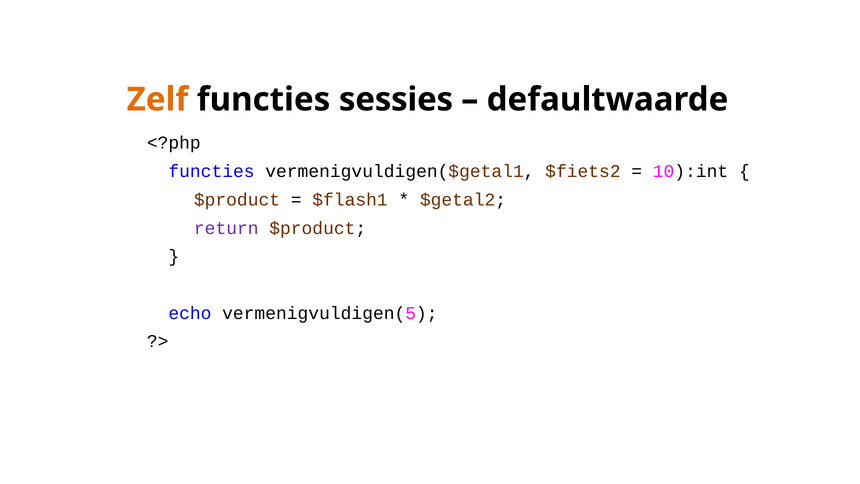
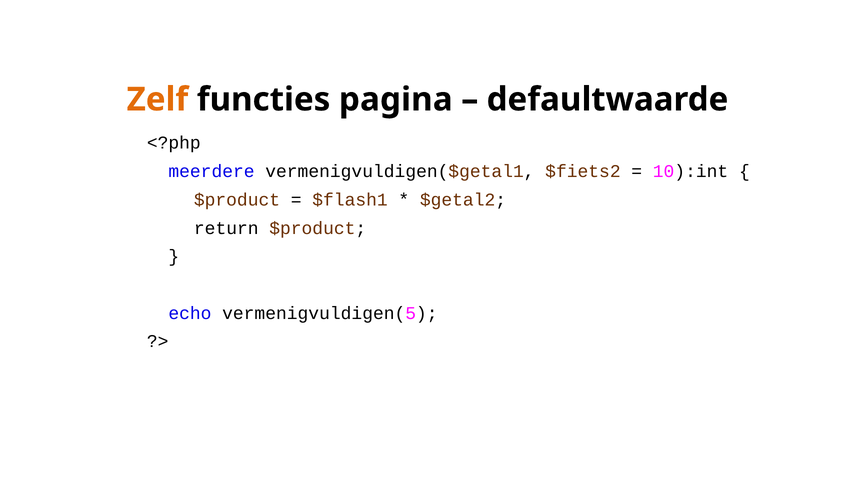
sessies: sessies -> pagina (396, 99)
functies: functies -> meerdere (212, 171)
return colour: purple -> black (226, 228)
